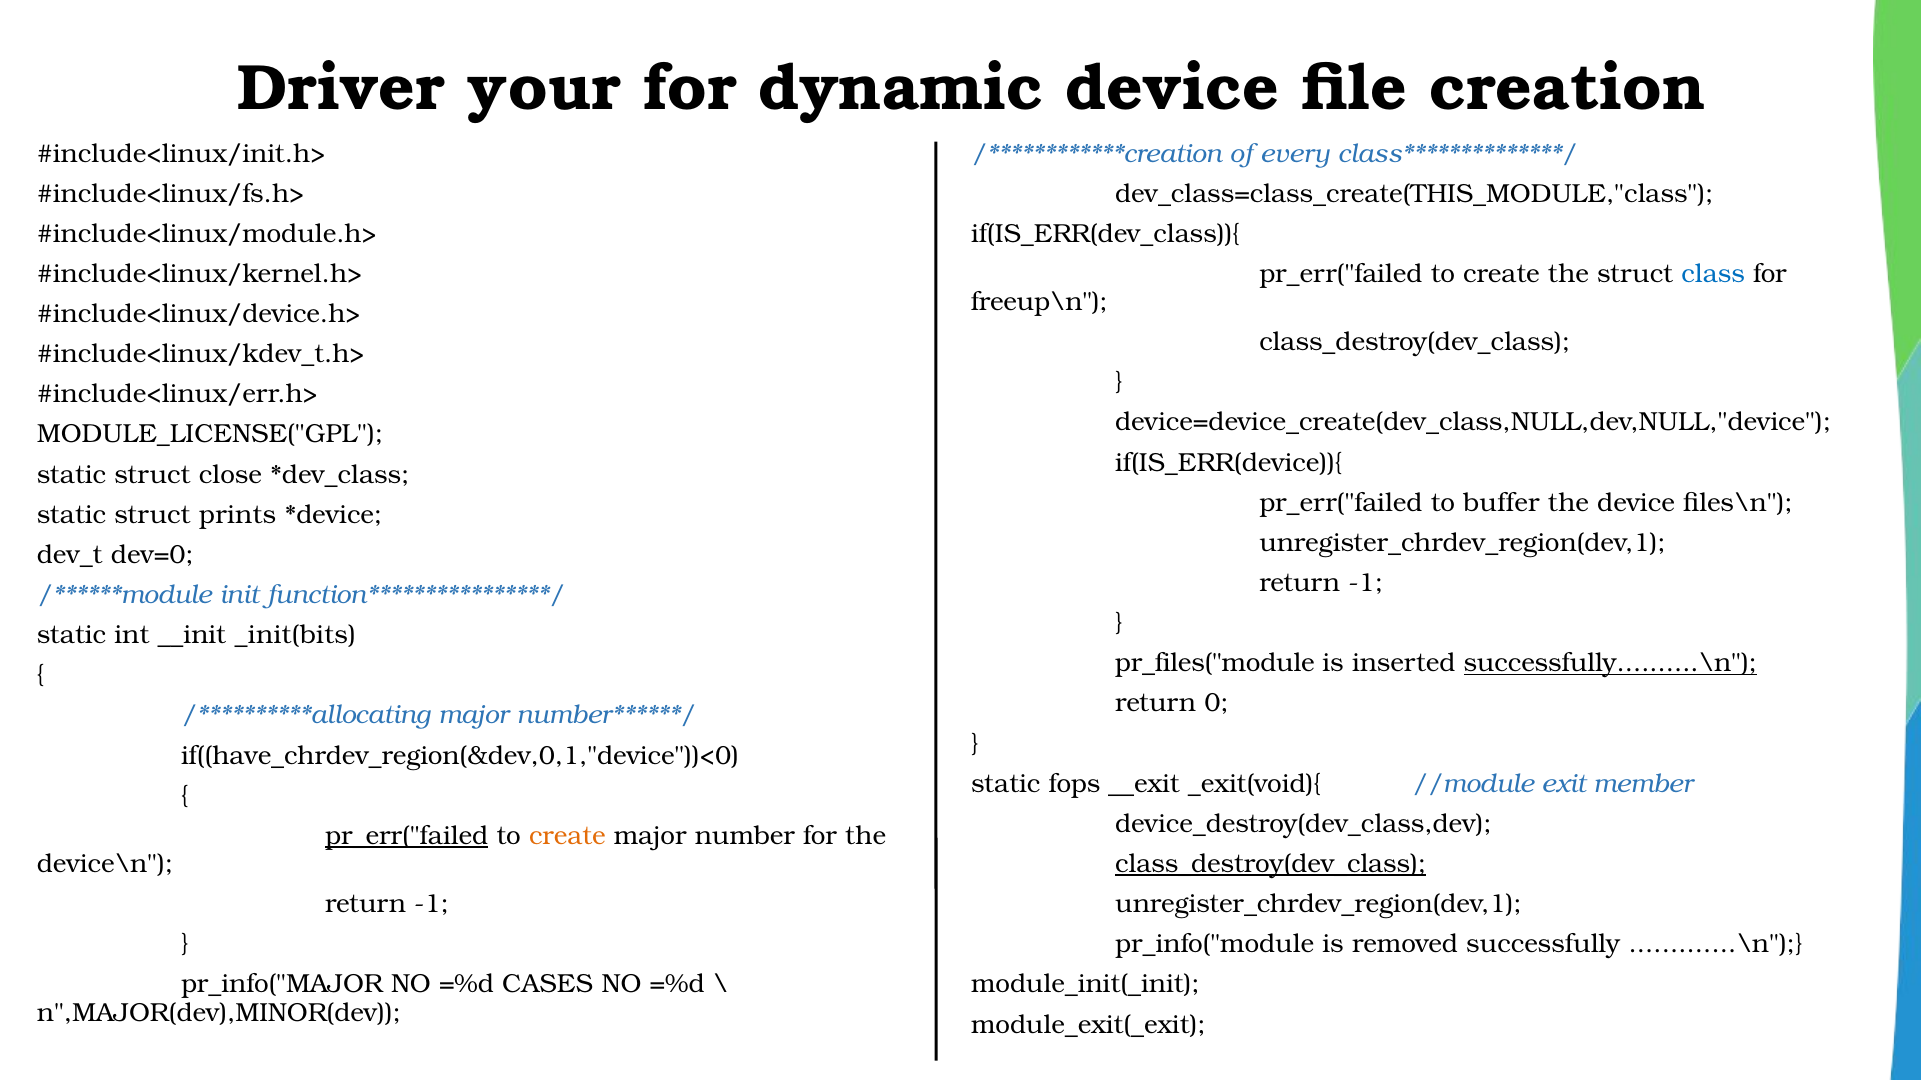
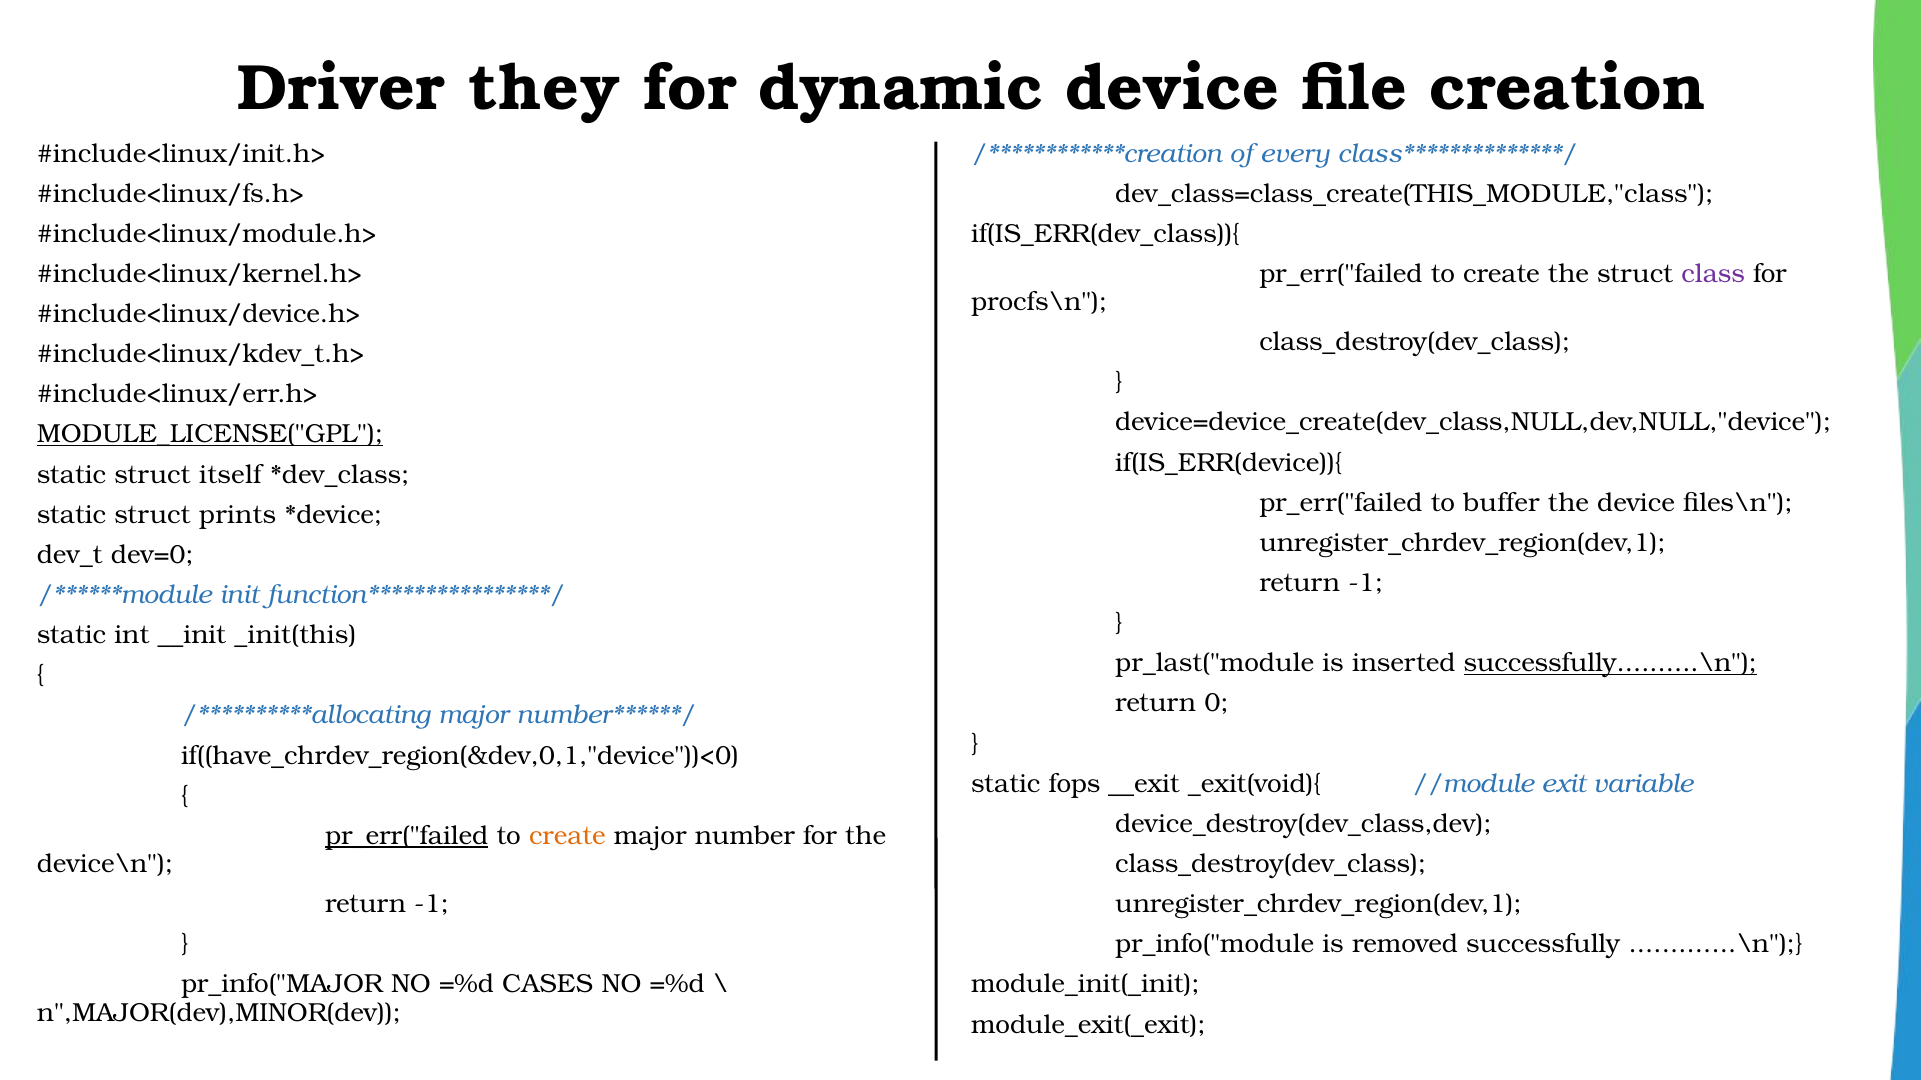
your: your -> they (544, 88)
class colour: blue -> purple (1713, 274)
freeup\n: freeup\n -> procfs\n (1039, 302)
MODULE_LICENSE("GPL underline: none -> present (210, 435)
close: close -> itself (230, 475)
_init(bits: _init(bits -> _init(this (295, 635)
pr_files("module: pr_files("module -> pr_last("module (1215, 664)
member: member -> variable (1643, 784)
class_destroy(dev_class underline: present -> none (1271, 864)
